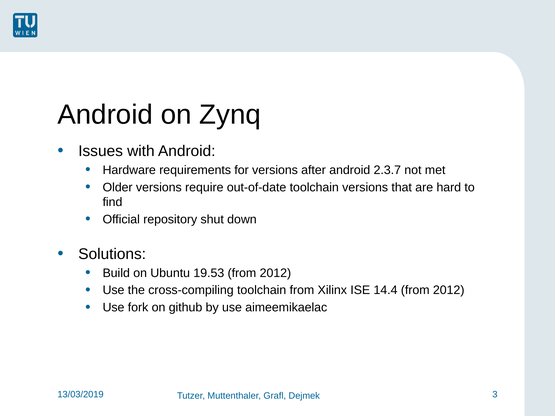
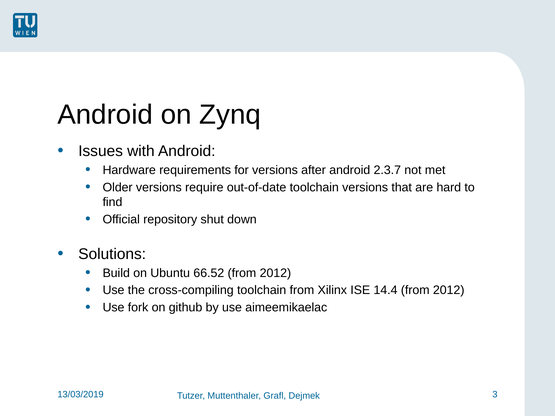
19.53: 19.53 -> 66.52 (209, 273)
